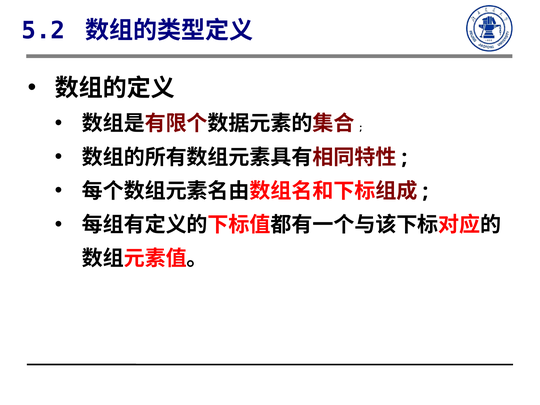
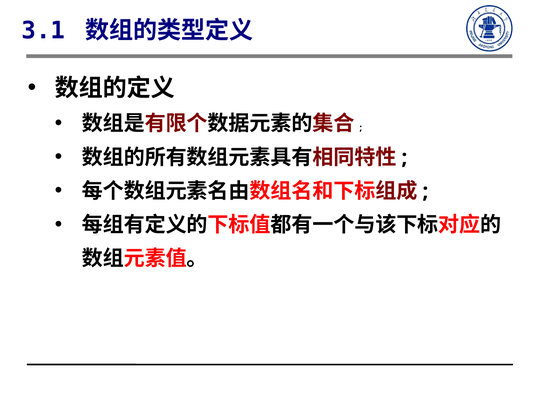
5.2: 5.2 -> 3.1 (43, 31)
